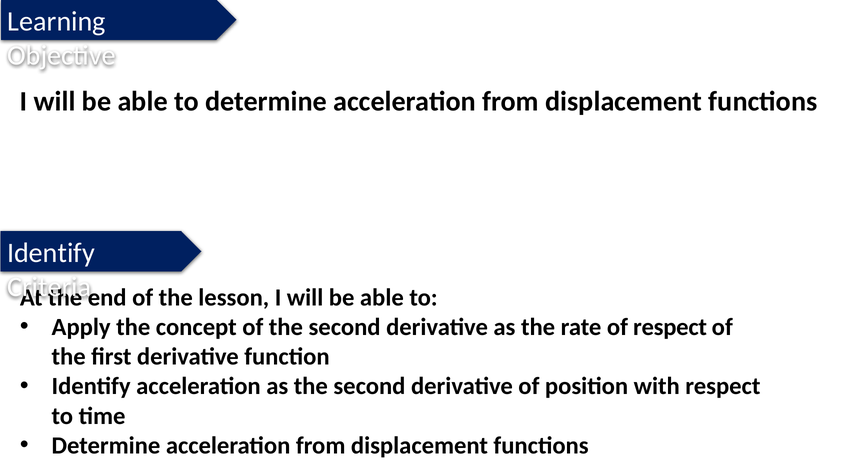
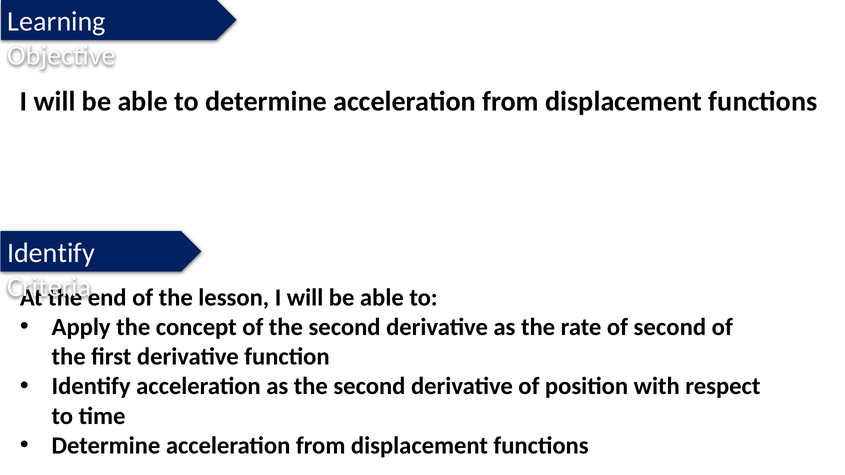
of respect: respect -> second (670, 327)
